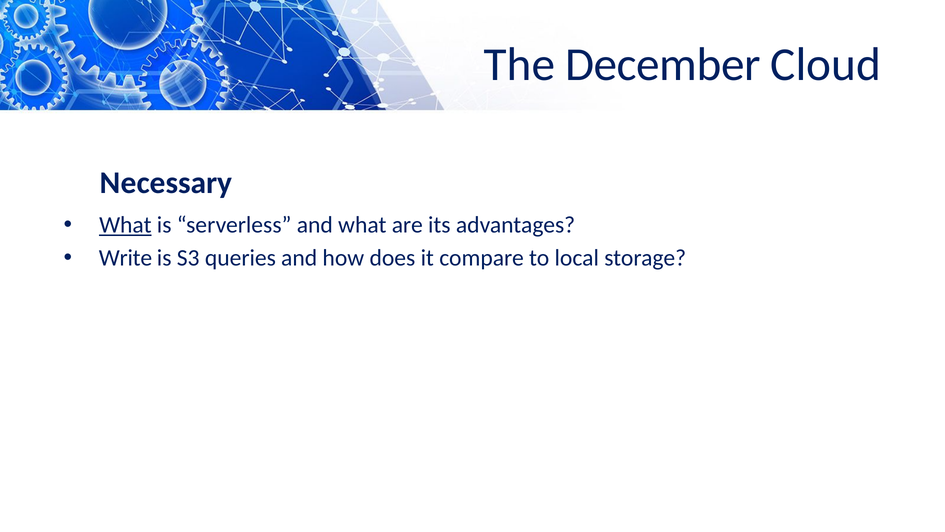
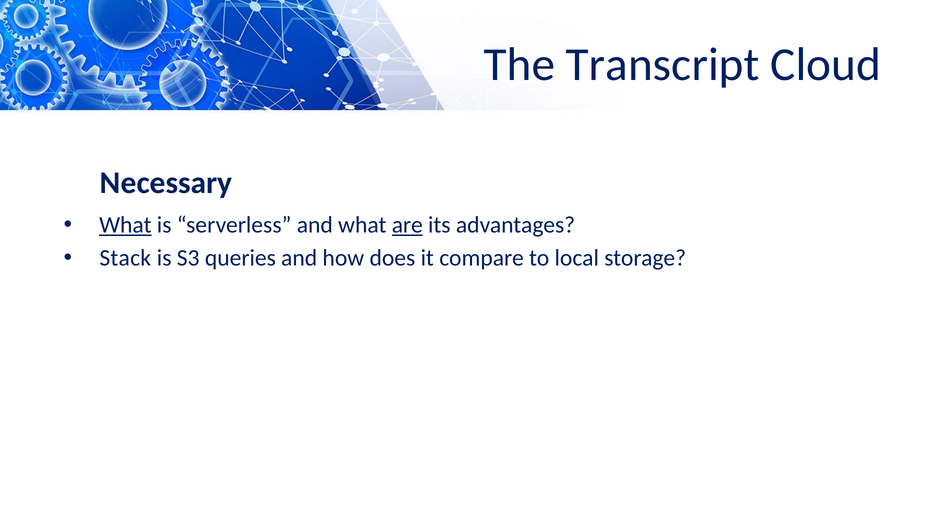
December: December -> Transcript (663, 65)
are underline: none -> present (407, 225)
Write: Write -> Stack (125, 258)
